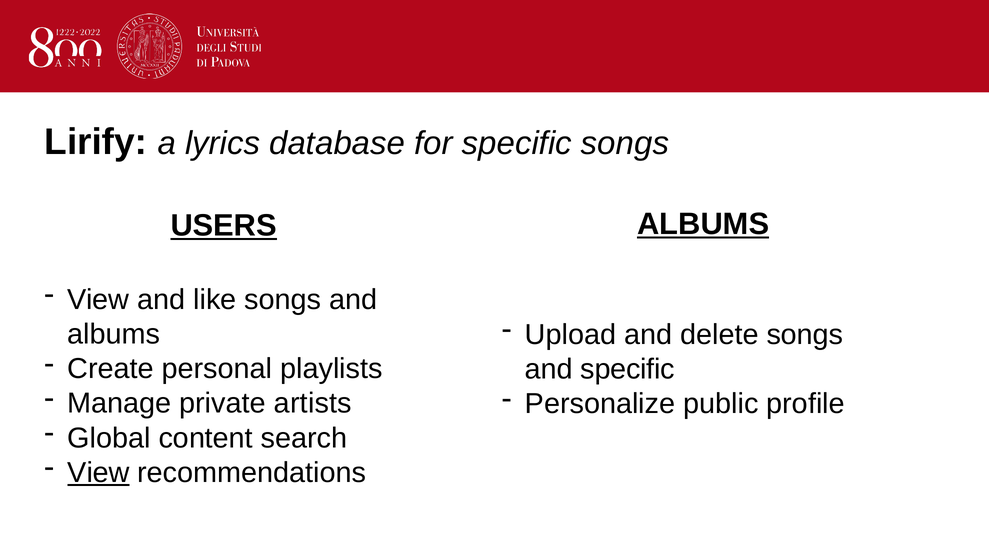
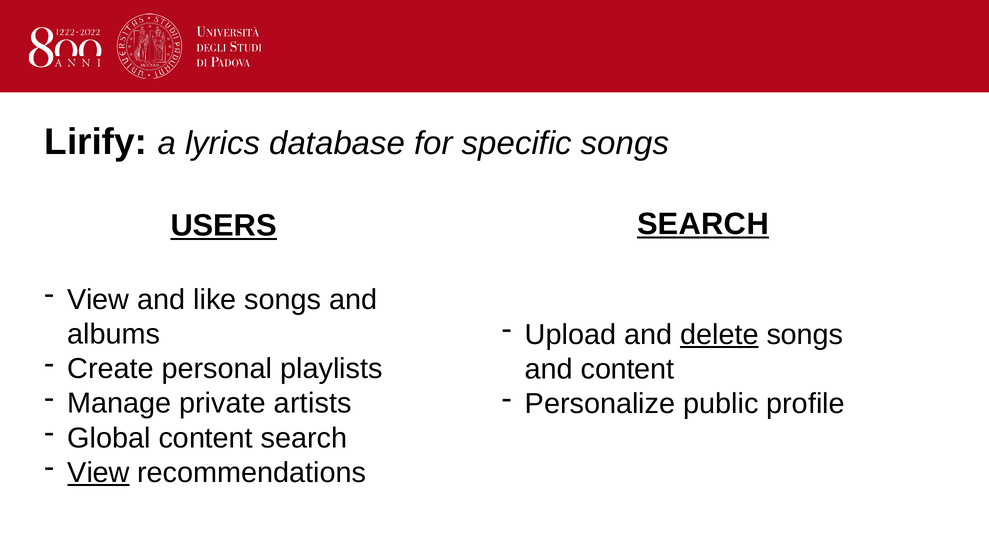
USERS ALBUMS: ALBUMS -> SEARCH (703, 224)
delete underline: none -> present (719, 335)
and specific: specific -> content (627, 369)
